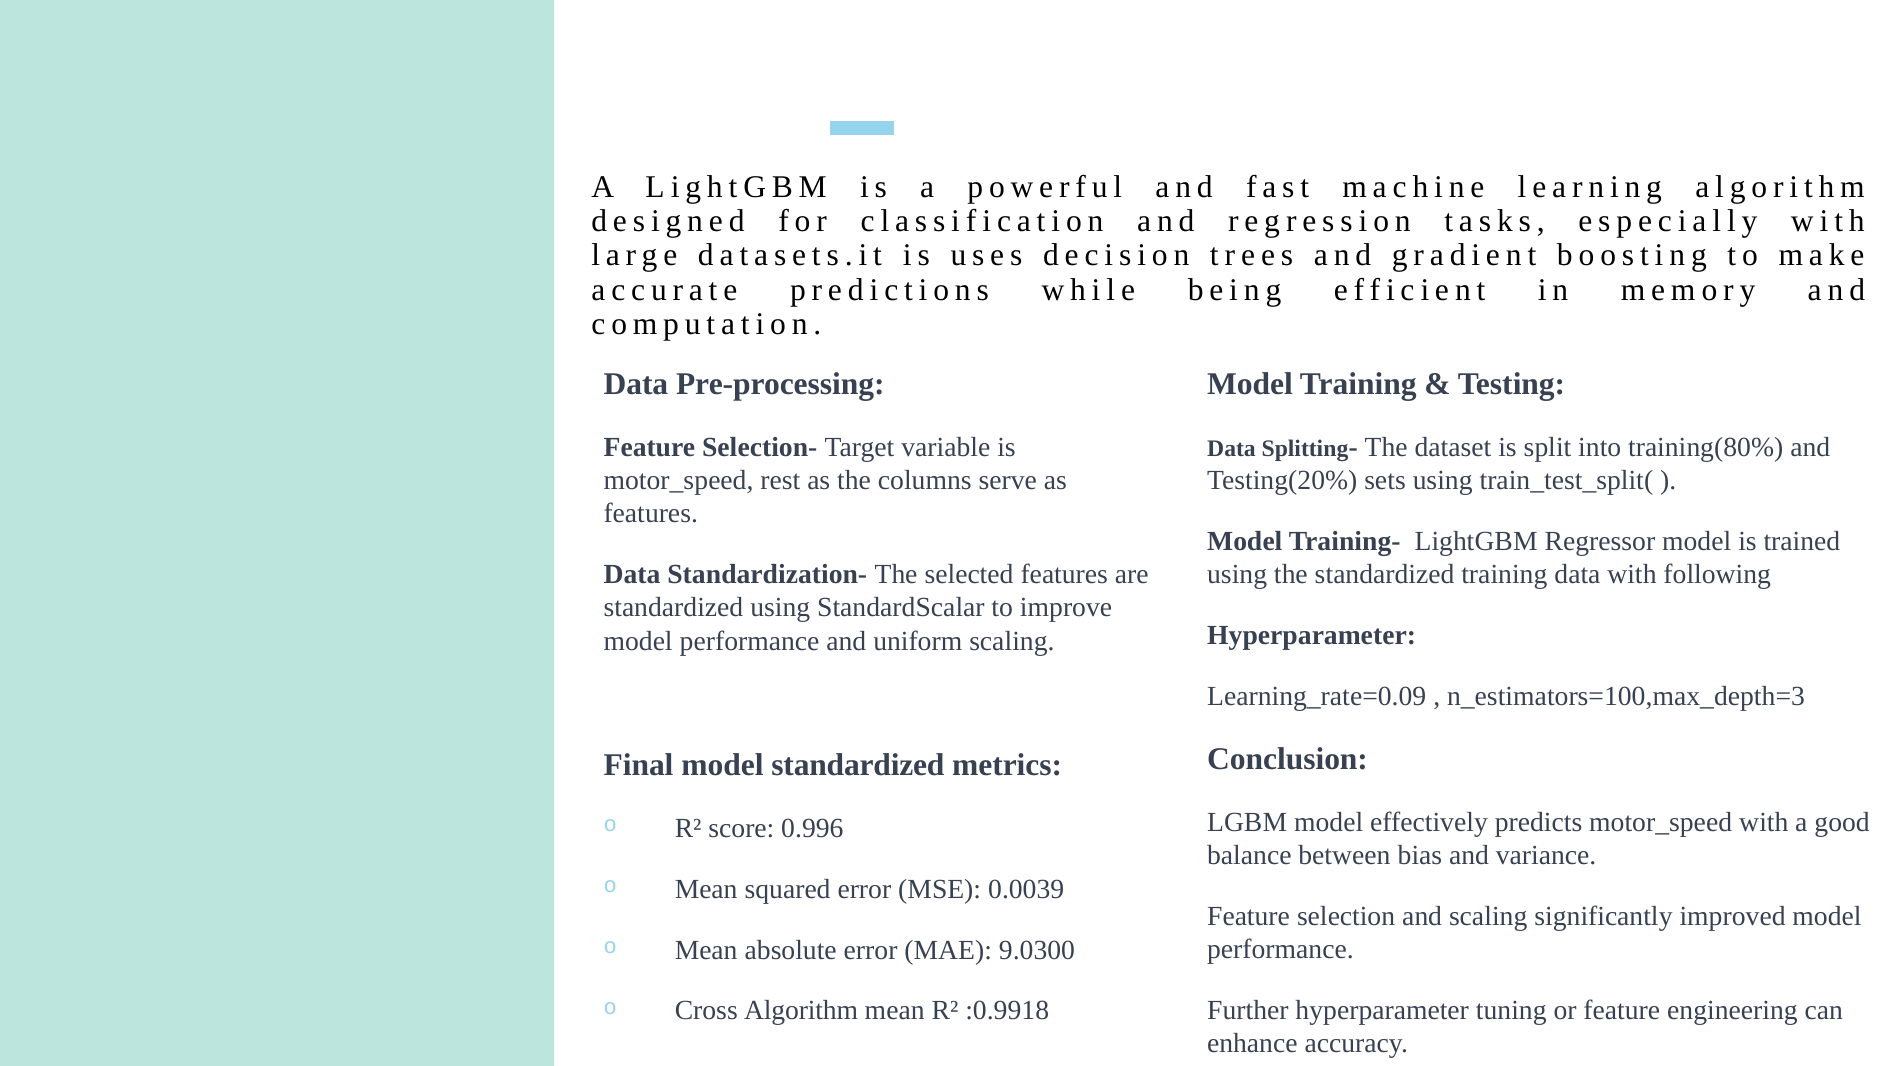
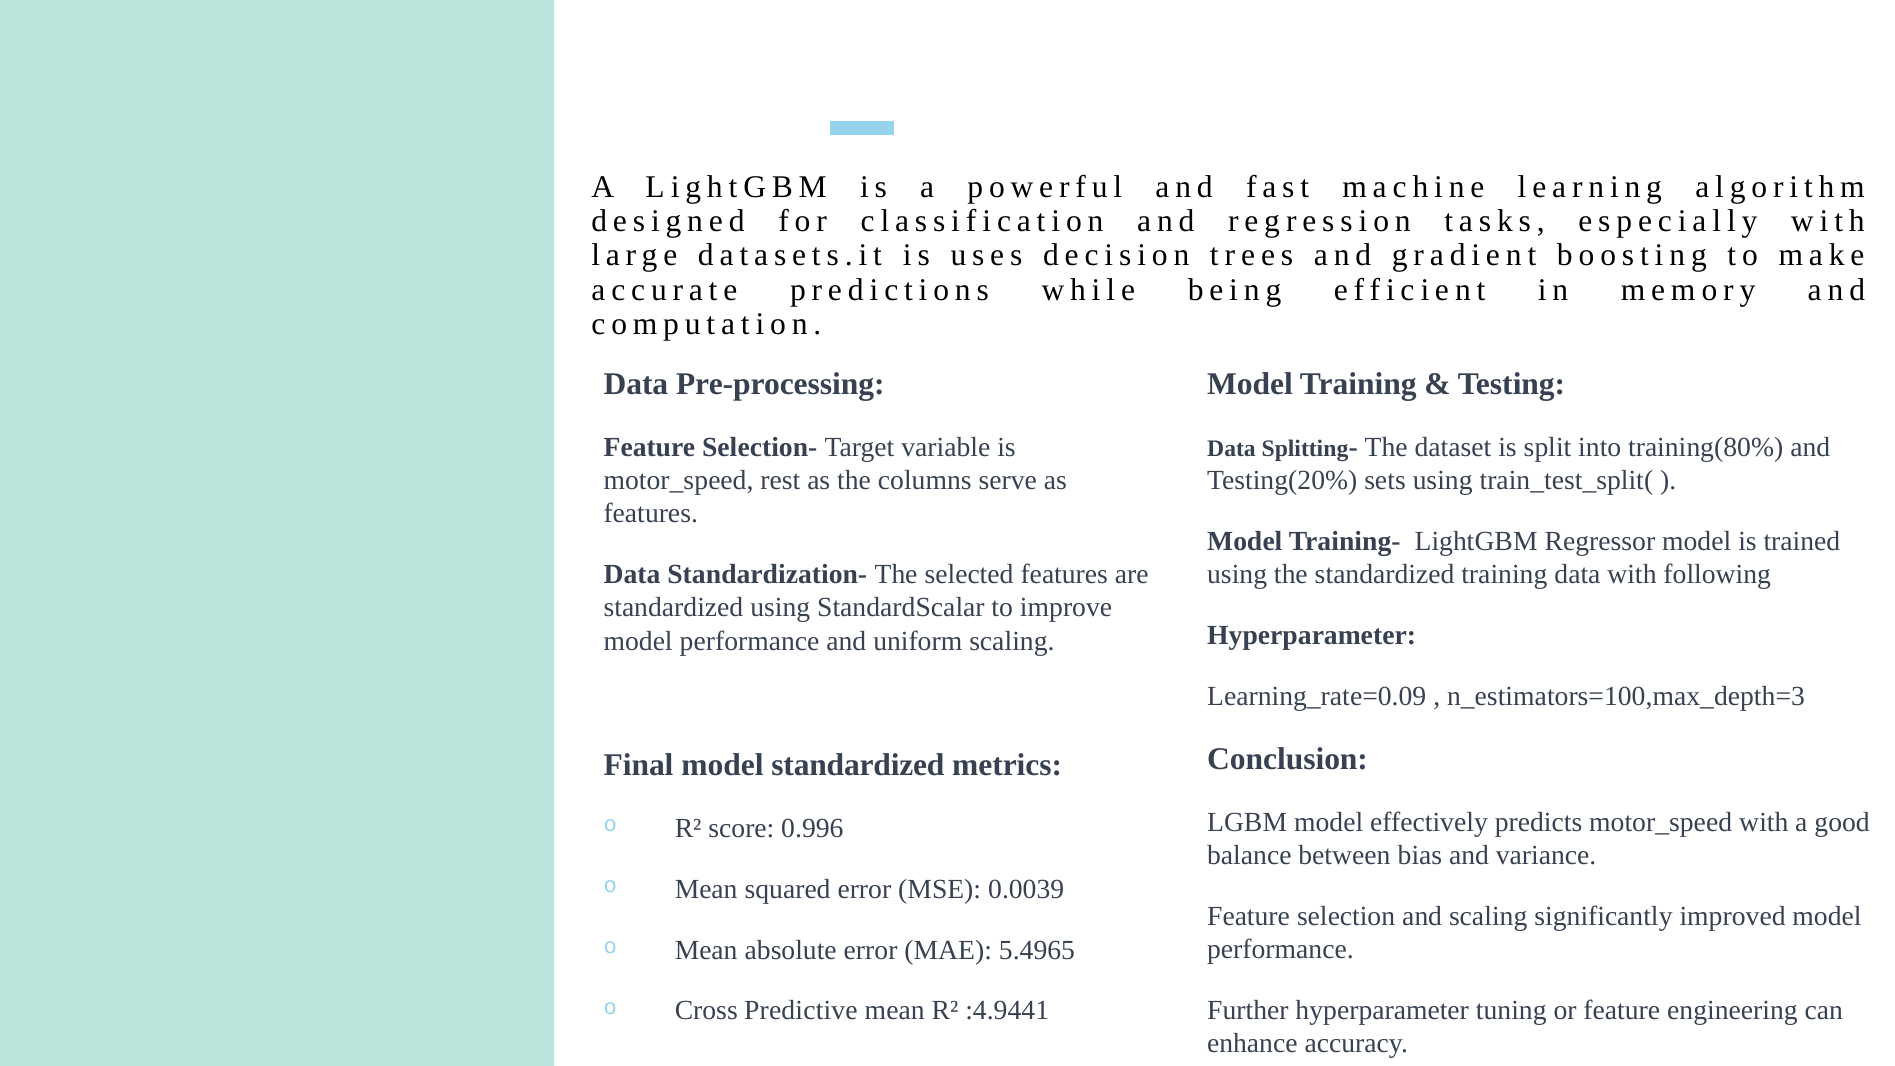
9.0300: 9.0300 -> 5.4965 (1037, 950)
Cross Algorithm: Algorithm -> Predictive (801, 1011)
:0.9918: :0.9918 -> :4.9441 (1007, 1011)
